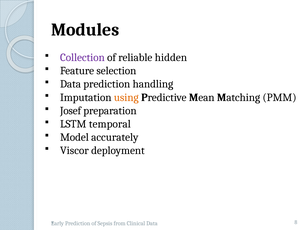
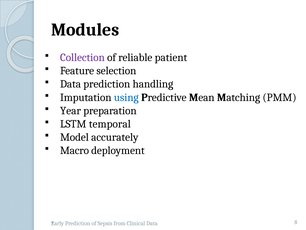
hidden: hidden -> patient (171, 57)
using colour: orange -> blue (126, 97)
Josef: Josef -> Year (70, 110)
Viscor: Viscor -> Macro (74, 150)
